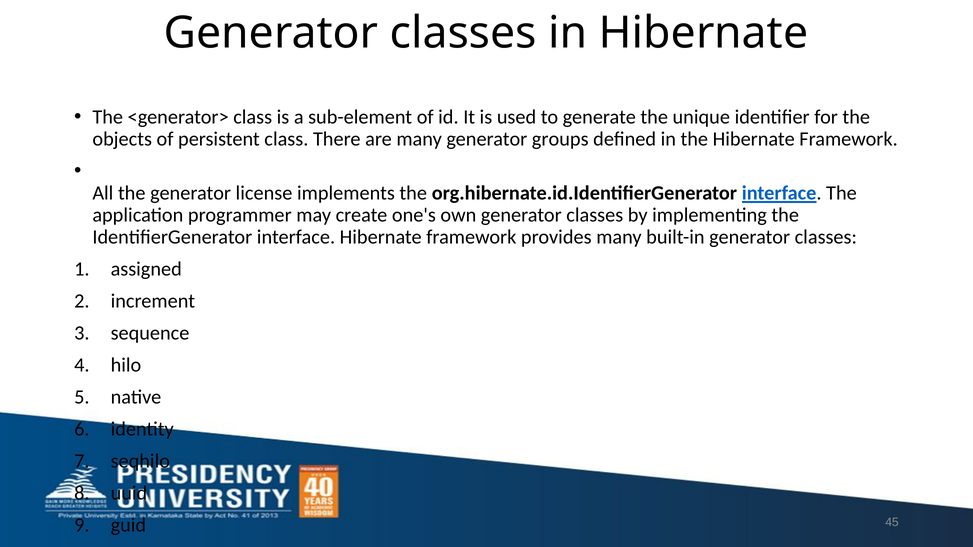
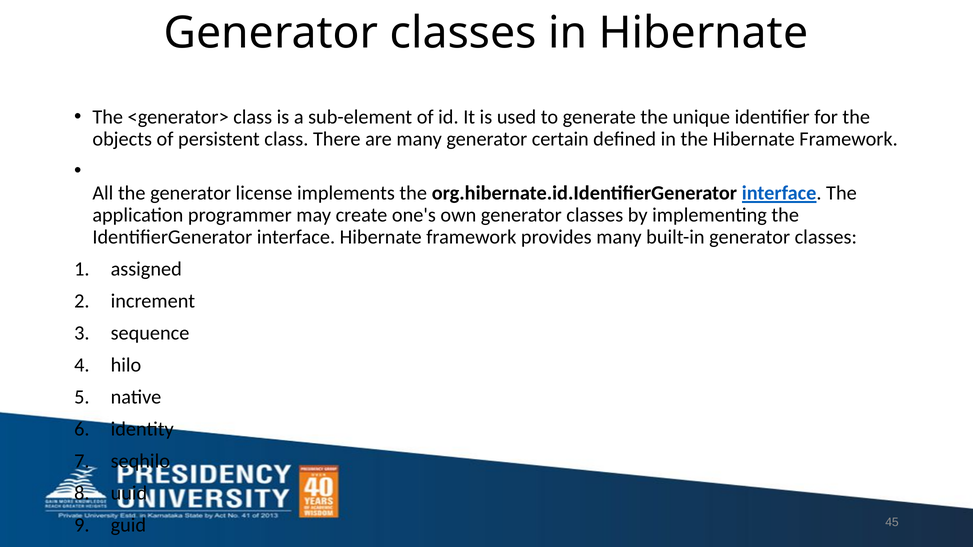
groups: groups -> certain (560, 139)
